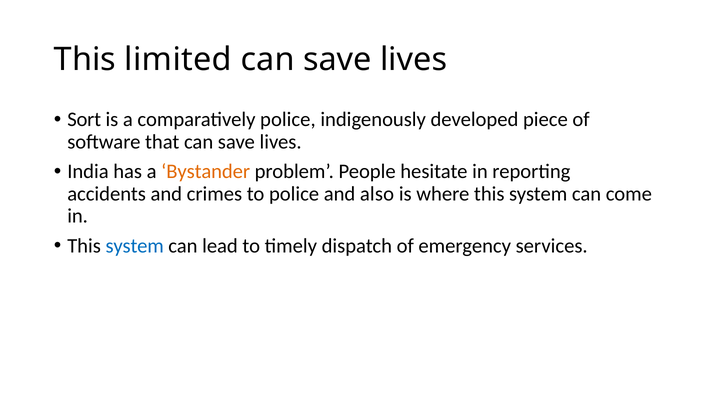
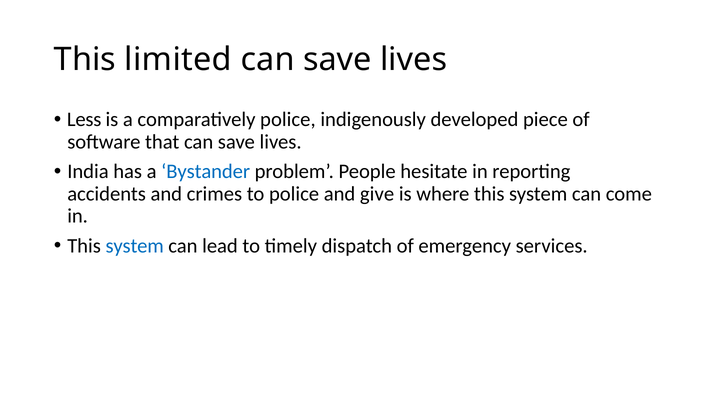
Sort: Sort -> Less (84, 120)
Bystander colour: orange -> blue (206, 172)
also: also -> give (377, 194)
